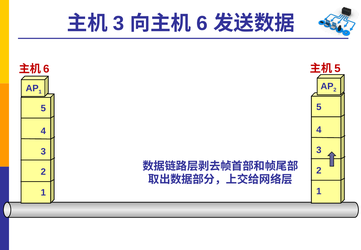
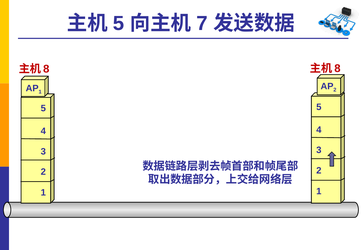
3: 3 -> 5 (119, 23)
6: 6 -> 7 (202, 23)
5: 5 -> 8 (337, 68)
6: 6 -> 8 (46, 69)
